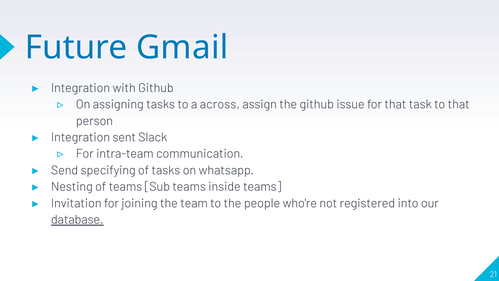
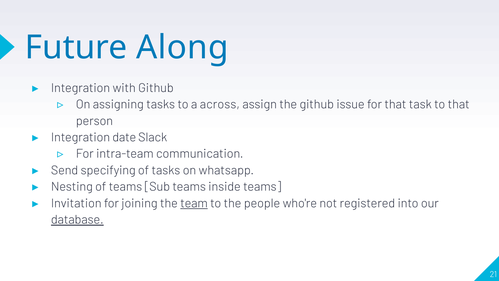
Gmail: Gmail -> Along (182, 48)
sent: sent -> date (124, 137)
team underline: none -> present (194, 203)
